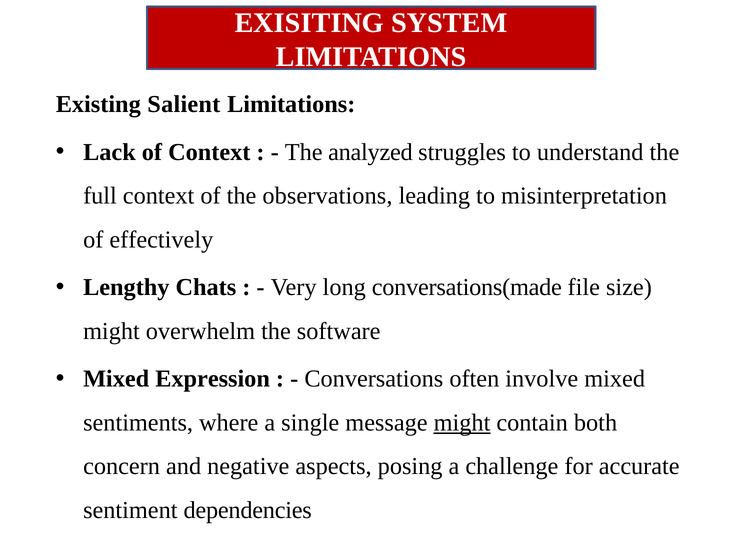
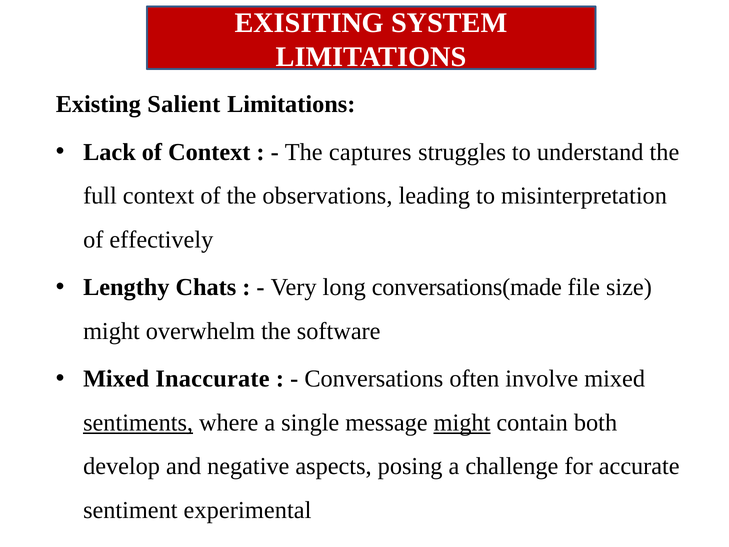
analyzed: analyzed -> captures (370, 152)
Expression: Expression -> Inaccurate (212, 379)
sentiments underline: none -> present (138, 422)
concern: concern -> develop (122, 466)
dependencies: dependencies -> experimental (248, 510)
